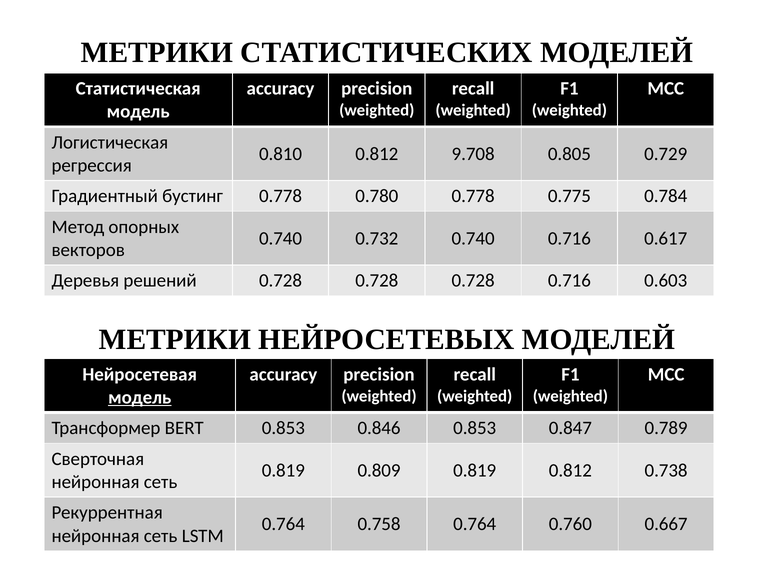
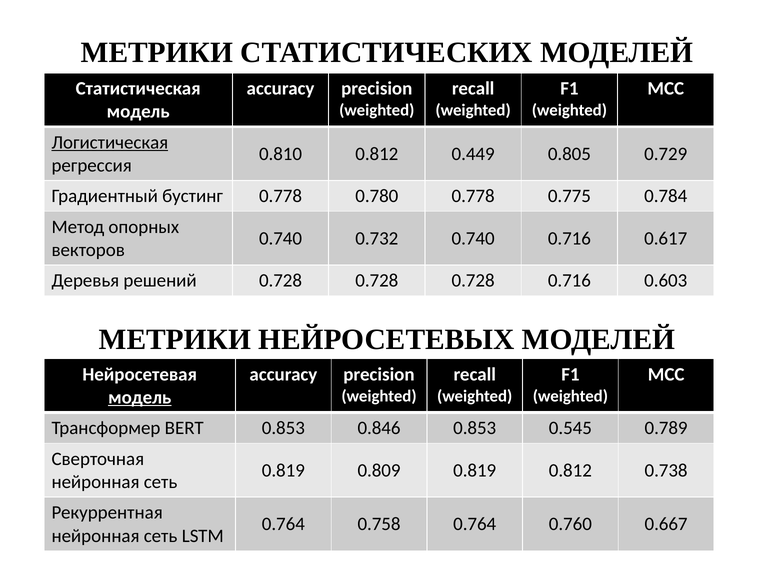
Логистическая underline: none -> present (110, 142)
9.708: 9.708 -> 0.449 (473, 154)
0.847: 0.847 -> 0.545 (570, 428)
